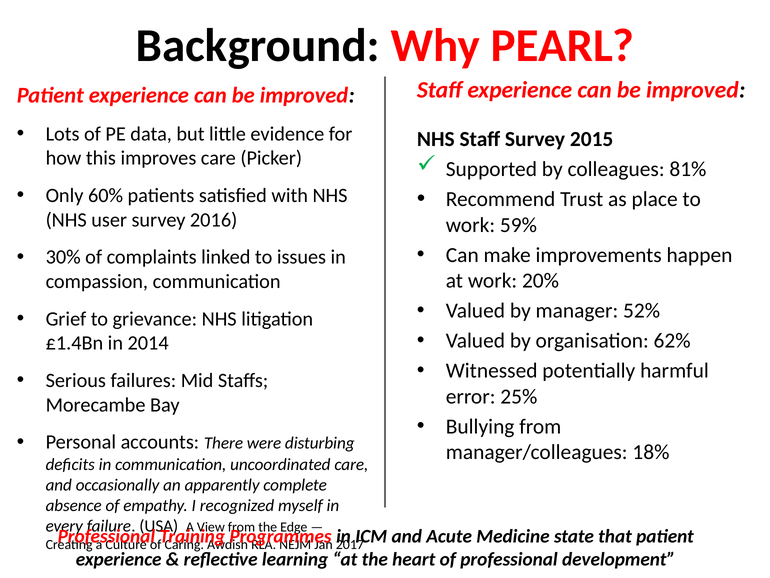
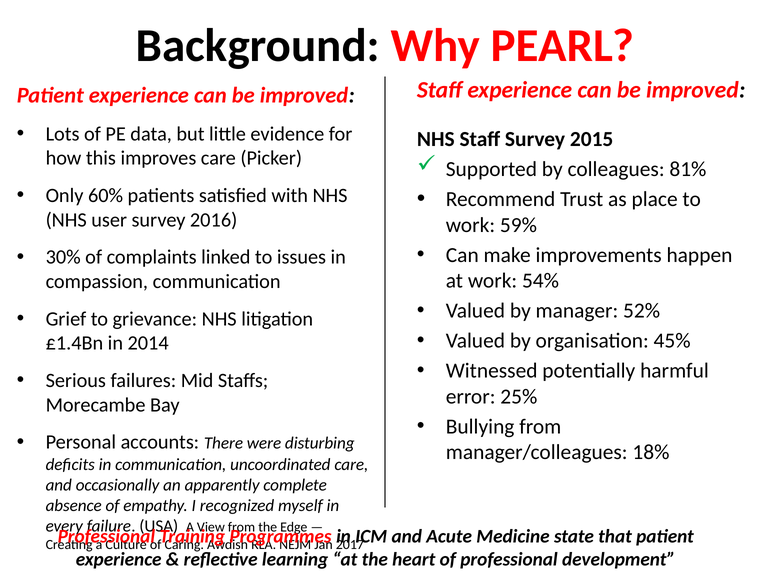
20%: 20% -> 54% (540, 280)
62%: 62% -> 45% (672, 340)
